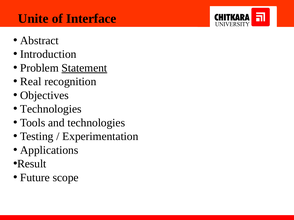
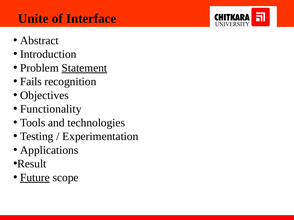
Real: Real -> Fails (31, 82)
Technologies: Technologies -> Functionality (51, 109)
Future underline: none -> present (35, 178)
